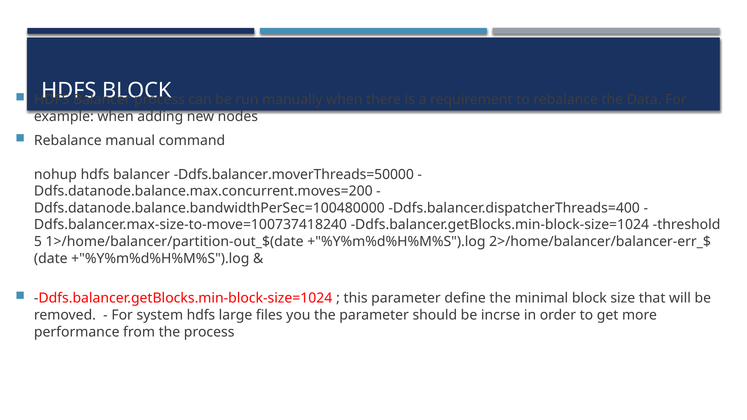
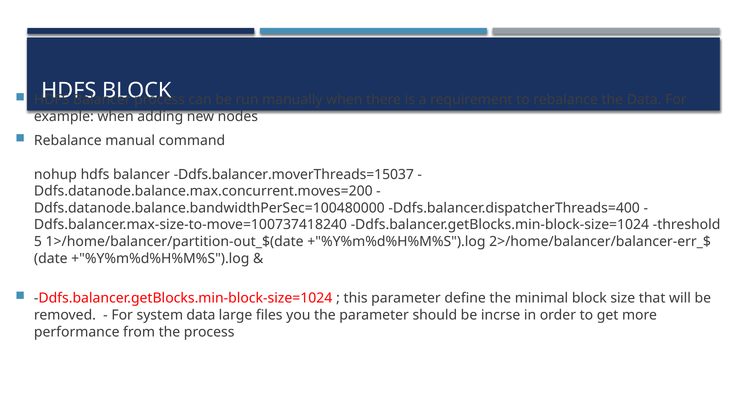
Ddfs.balancer.moverThreads=50000: Ddfs.balancer.moverThreads=50000 -> Ddfs.balancer.moverThreads=15037 (294, 175)
system hdfs: hdfs -> data (201, 315)
